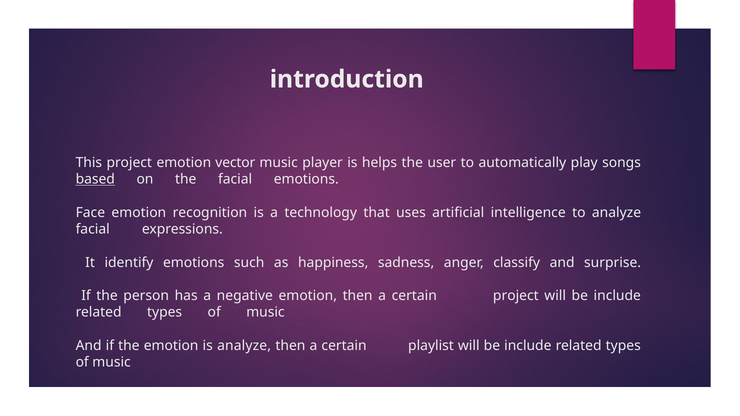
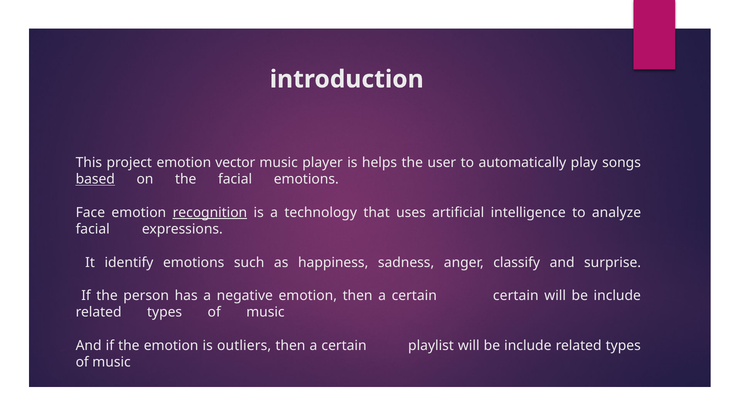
recognition underline: none -> present (210, 213)
certain project: project -> certain (516, 296)
is analyze: analyze -> outliers (244, 346)
